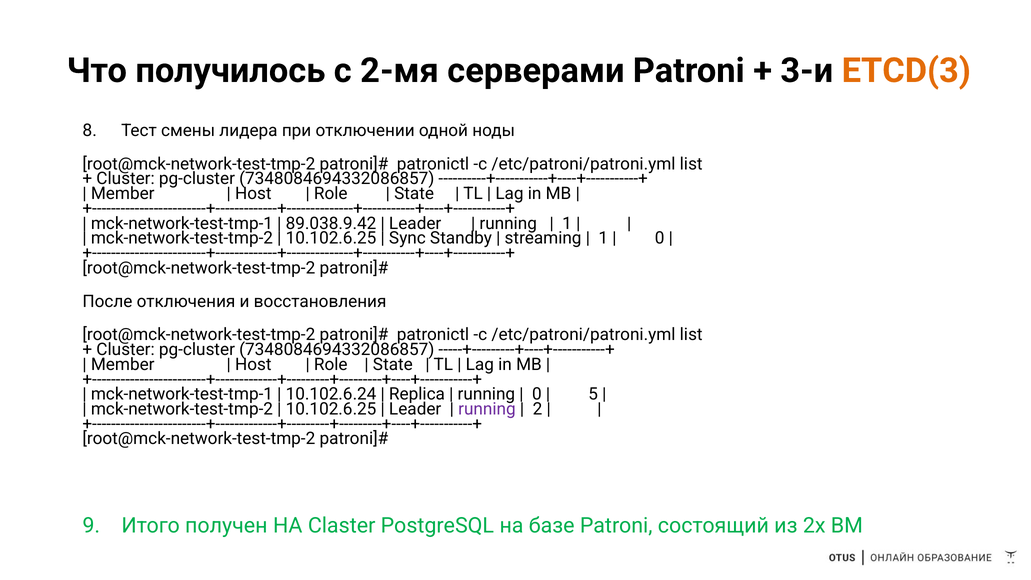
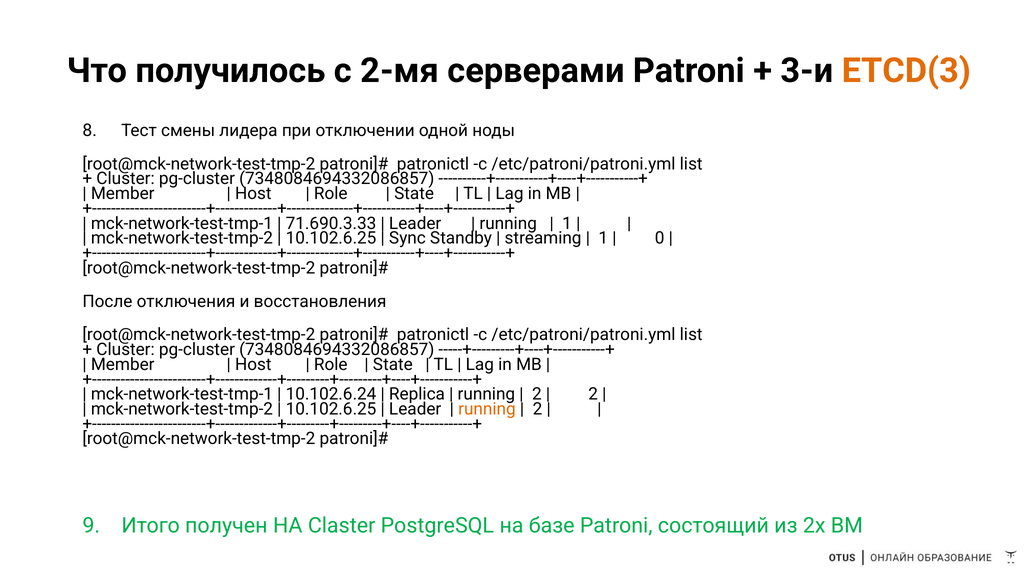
89.038.9.42: 89.038.9.42 -> 71.690.3.33 (331, 223)
0: 0 -> 2 (537, 394)
5: 5 -> 2 (593, 394)
running colour: purple -> orange (487, 409)
